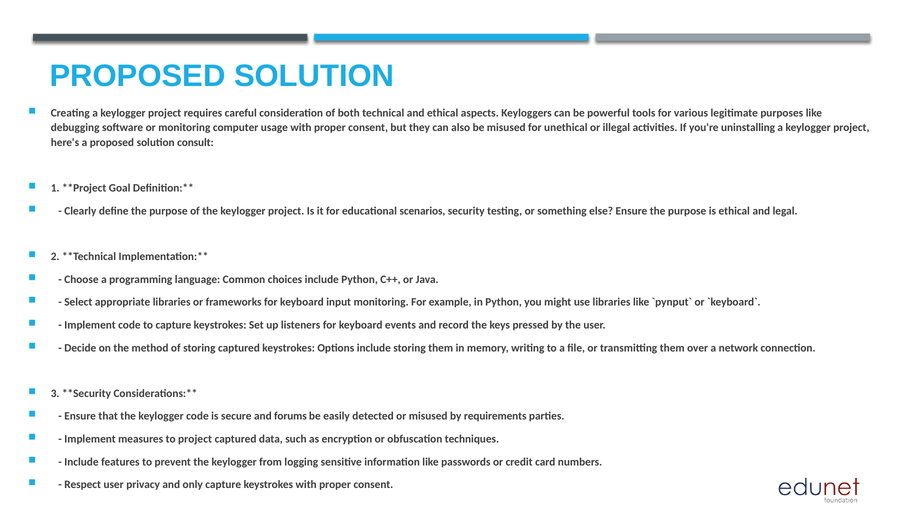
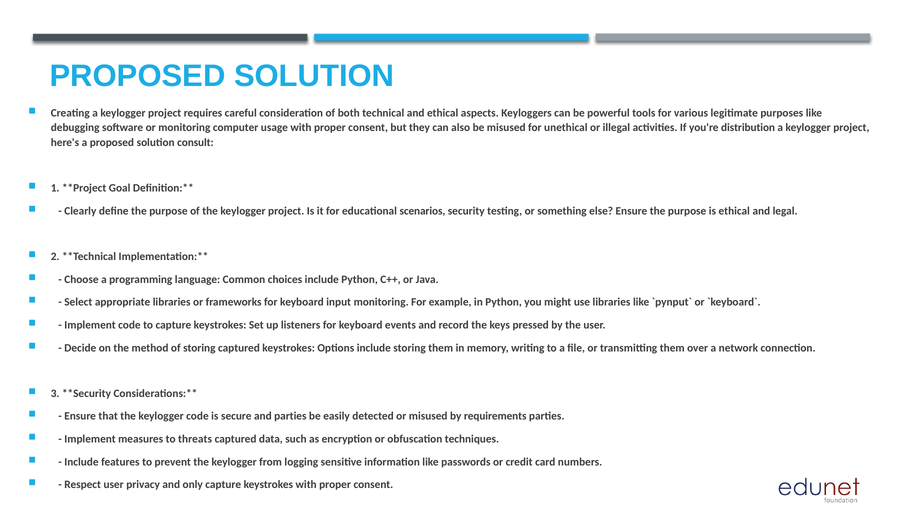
uninstalling: uninstalling -> distribution (748, 128)
and forums: forums -> parties (290, 416)
to project: project -> threats (195, 439)
